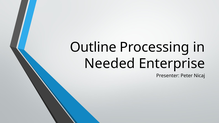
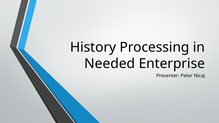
Outline: Outline -> History (93, 47)
